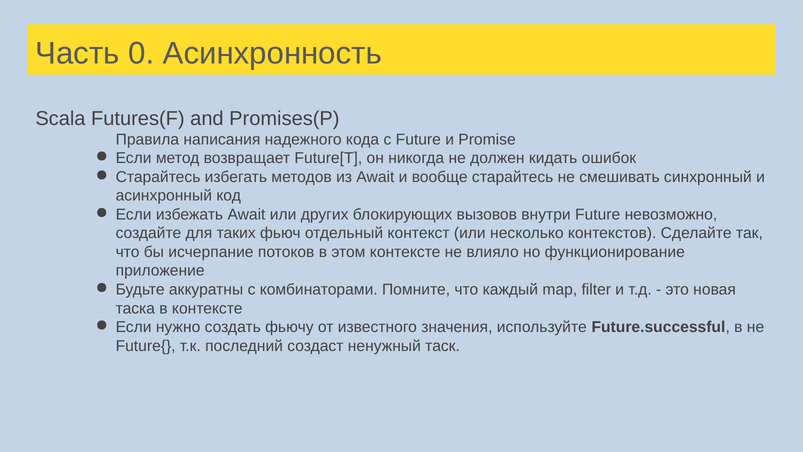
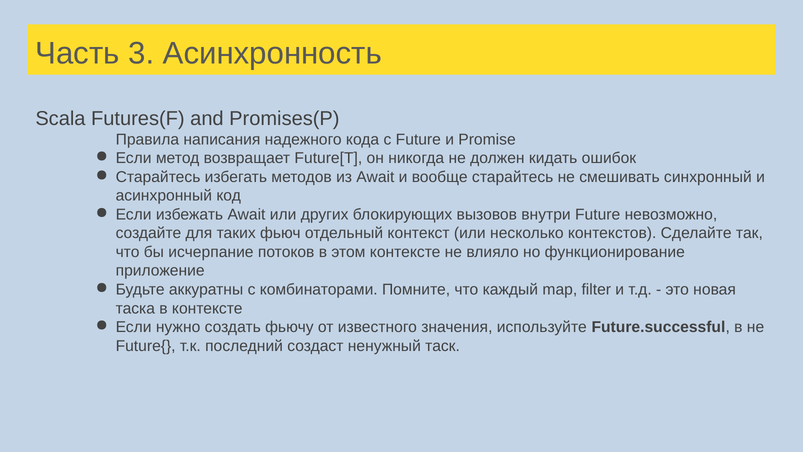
0: 0 -> 3 (141, 53)
